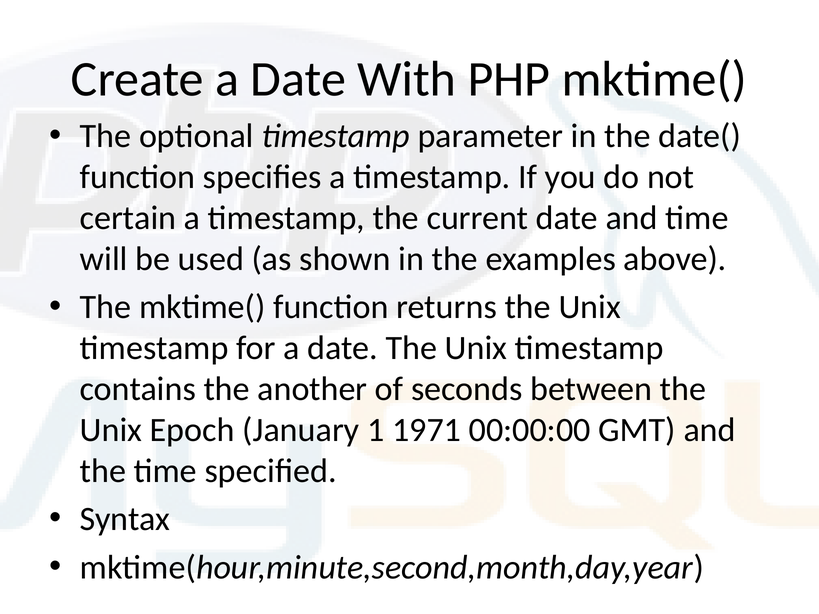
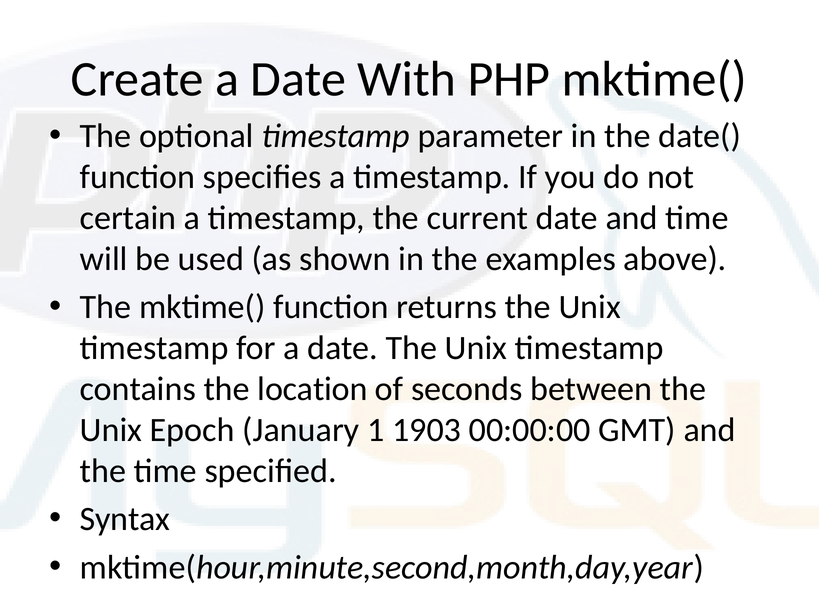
another: another -> location (312, 389)
1971: 1971 -> 1903 (427, 430)
